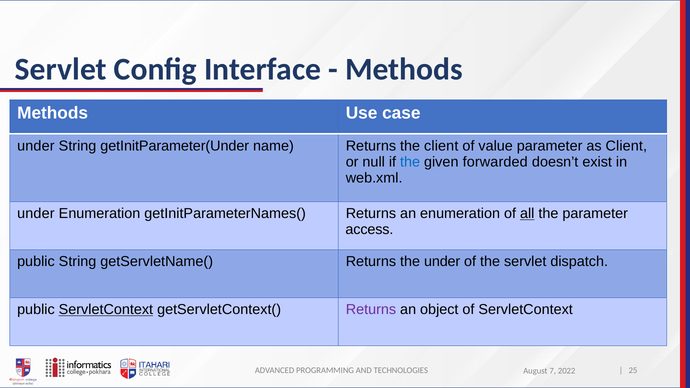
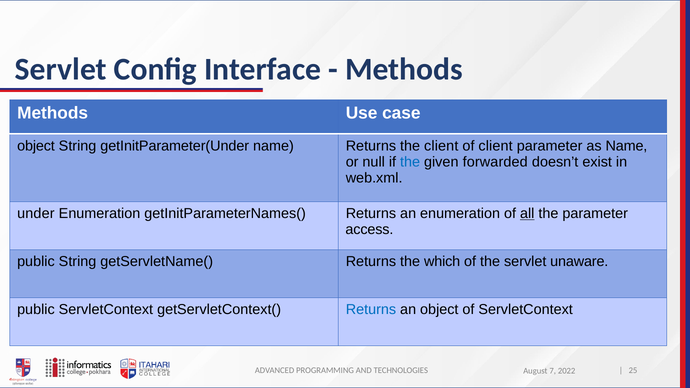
under: under -> object (36, 146)
of value: value -> client (496, 146)
as Client: Client -> Name (626, 146)
the under: under -> which (442, 262)
dispatch: dispatch -> unaware (579, 262)
ServletContext underline: present -> none (106, 310)
Returns colour: purple -> blue (371, 310)
